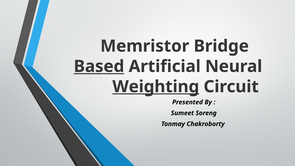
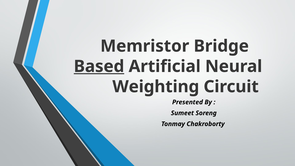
Weighting underline: present -> none (156, 87)
